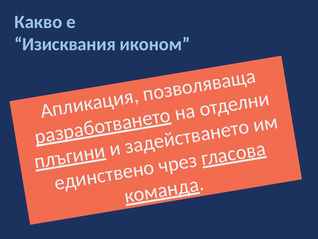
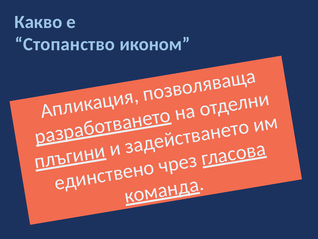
Изисквания: Изисквания -> Стопанство (65, 44)
